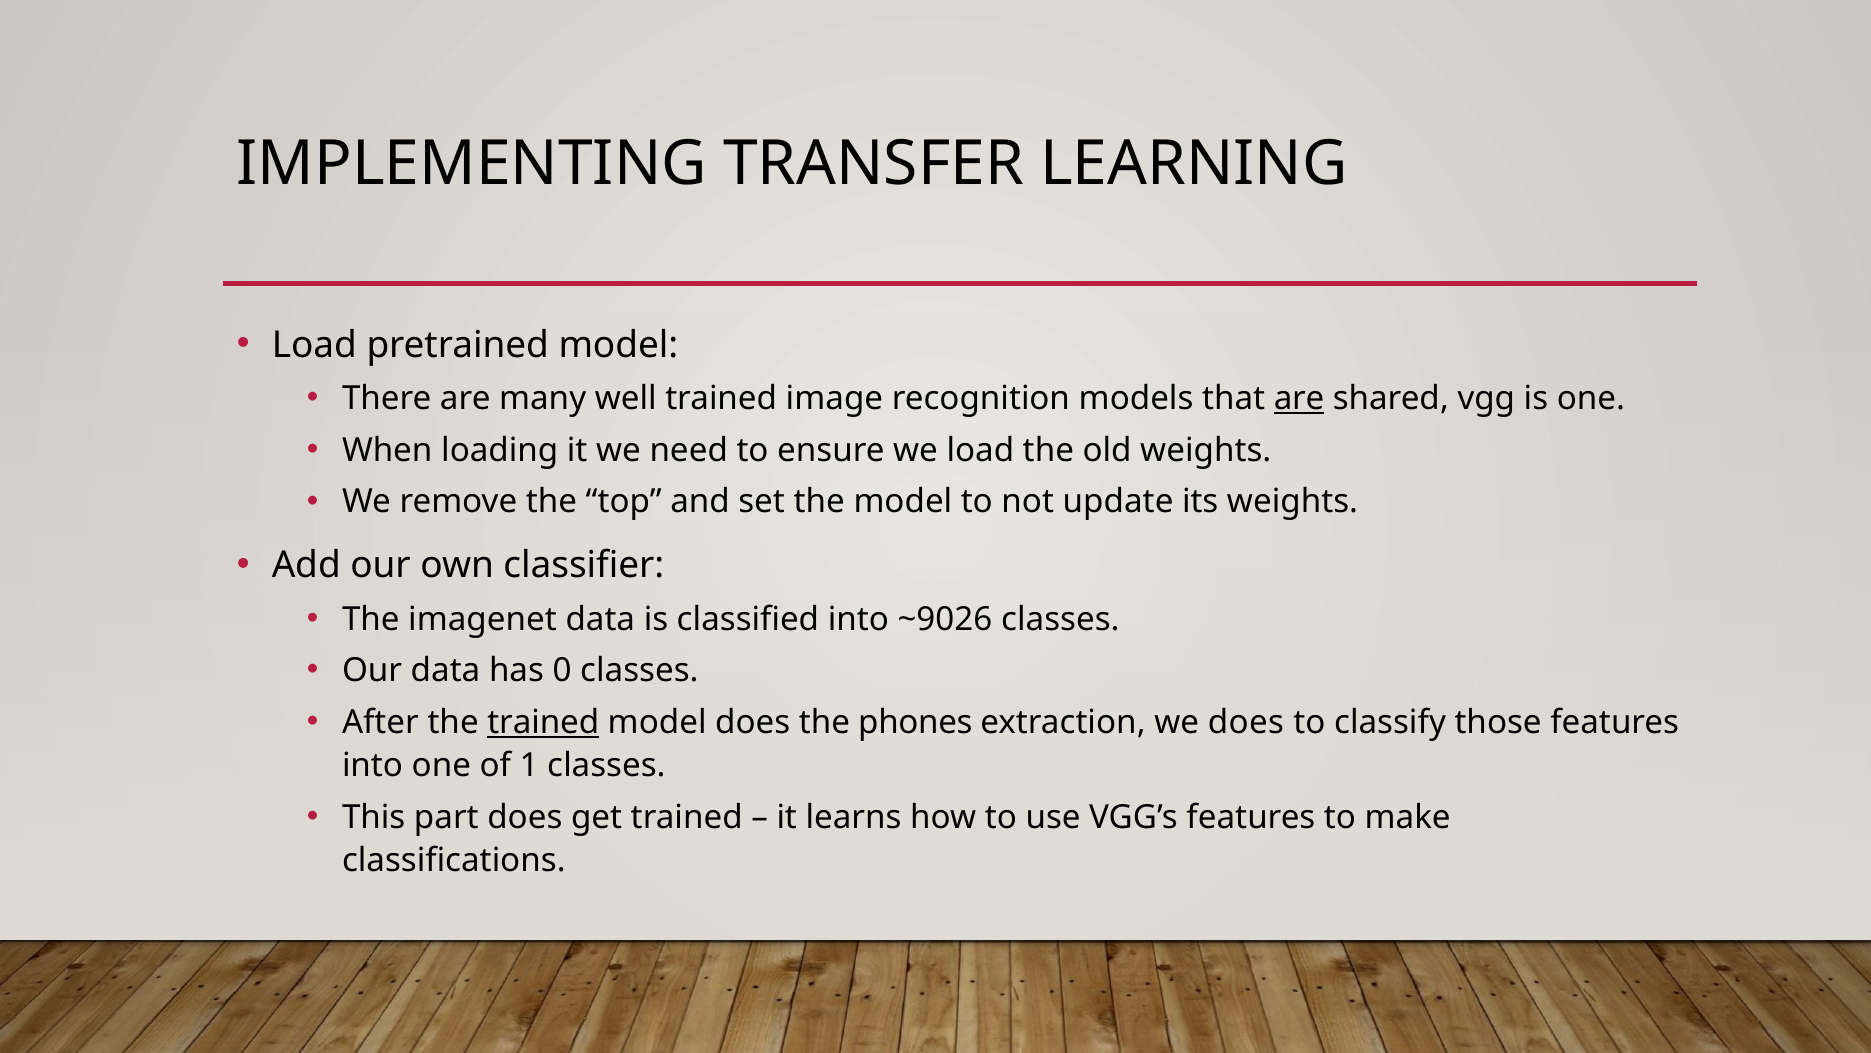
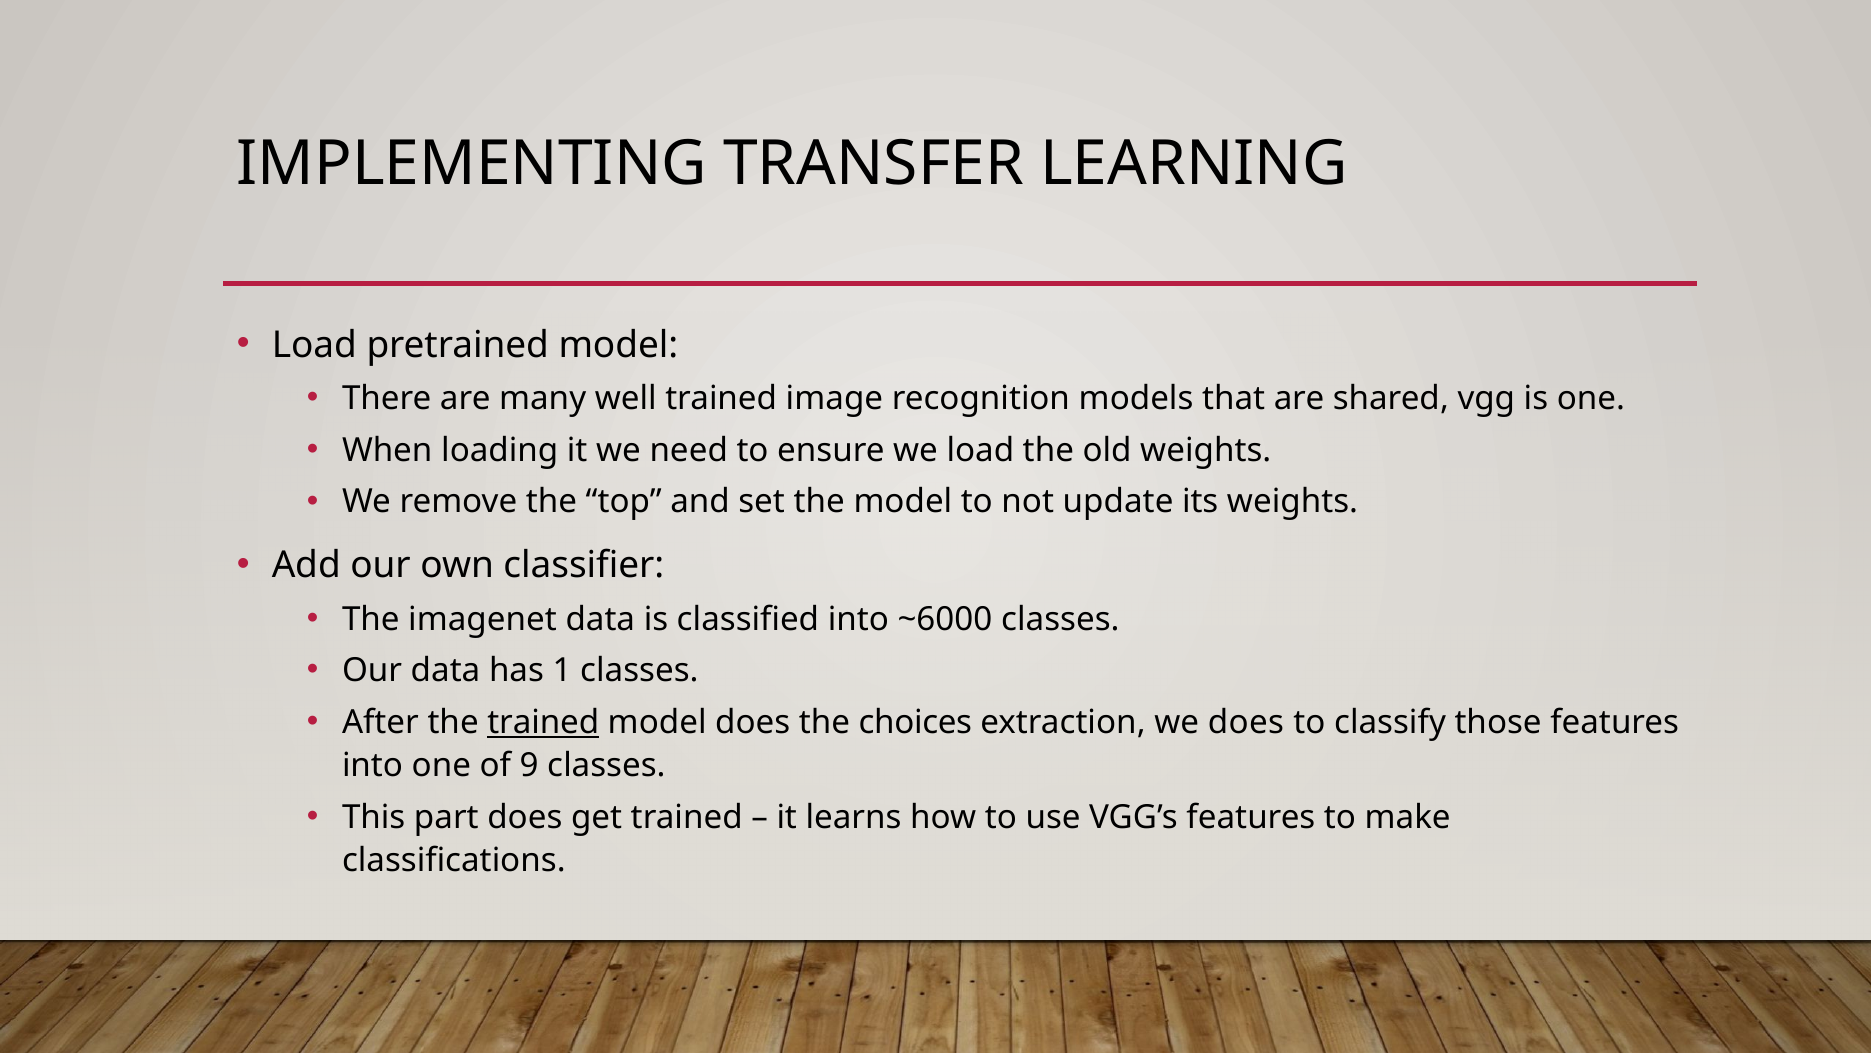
are underline: present -> none (1299, 398)
~9026: ~9026 -> ~6000 (945, 619)
0: 0 -> 1 (562, 670)
phones: phones -> choices (915, 722)
1: 1 -> 9 (529, 765)
